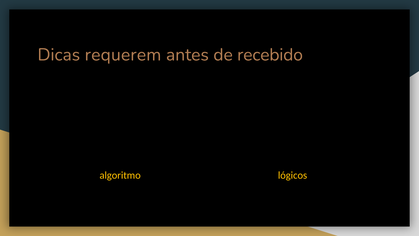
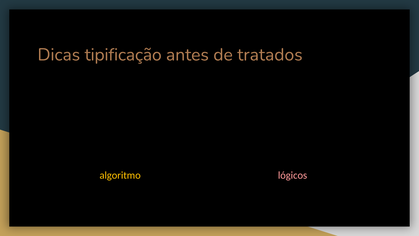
requerem: requerem -> tipificação (123, 55)
de recebido: recebido -> tratados (270, 55)
lógicos colour: yellow -> pink (293, 175)
